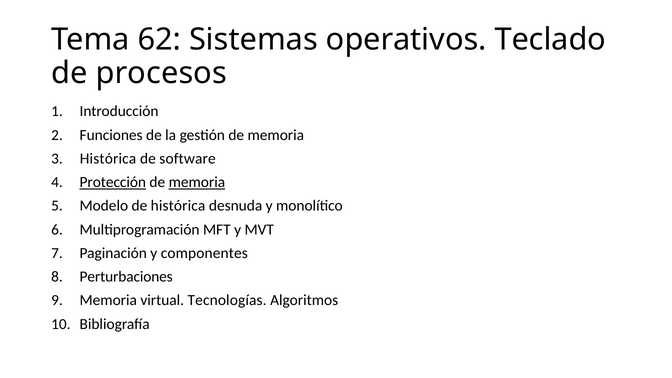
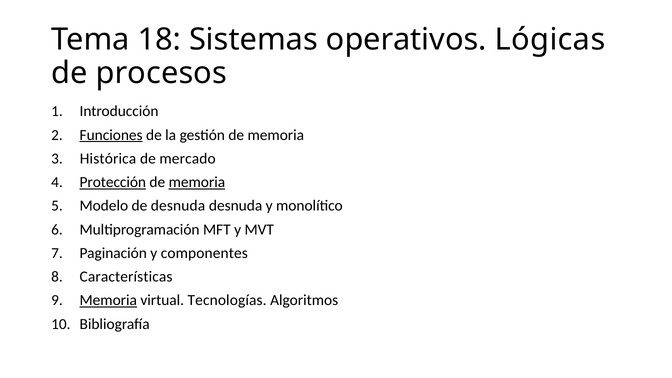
62: 62 -> 18 (159, 40)
Teclado: Teclado -> Lógicas (550, 40)
Funciones underline: none -> present (111, 135)
software: software -> mercado (188, 159)
de histórica: histórica -> desnuda (178, 206)
Perturbaciones: Perturbaciones -> Características (126, 277)
Memoria underline: none -> present (108, 300)
